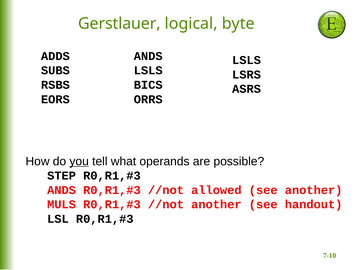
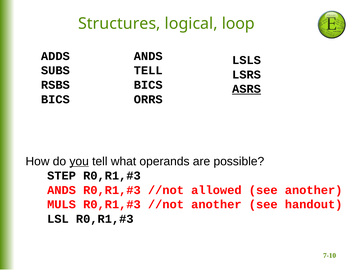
Gerstlauer: Gerstlauer -> Structures (119, 24)
byte: byte -> loop (238, 24)
LSLS: LSLS -> TELL (148, 71)
ASRS underline: none -> present (247, 89)
EORS: EORS -> BICS (55, 99)
